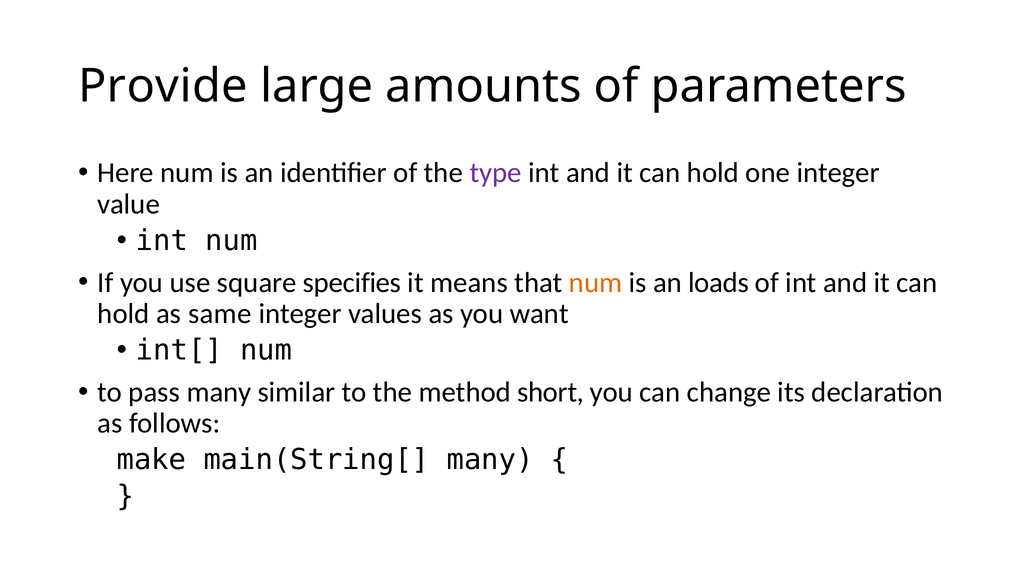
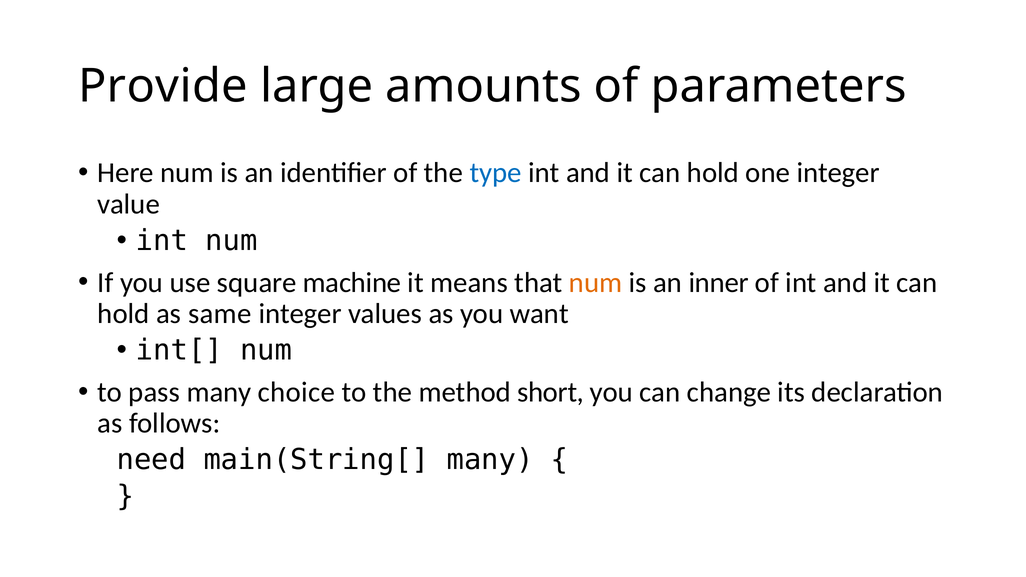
type colour: purple -> blue (496, 173)
specifies: specifies -> machine (352, 283)
loads: loads -> inner (719, 283)
similar: similar -> choice (296, 392)
make: make -> need (151, 460)
